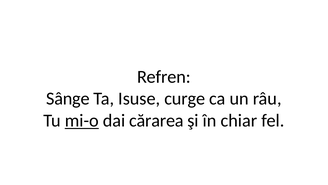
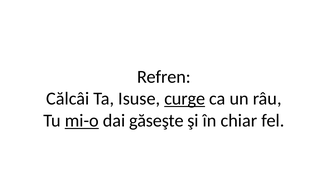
Sânge: Sânge -> Călcâi (68, 98)
curge underline: none -> present (185, 98)
cărarea: cărarea -> găseşte (156, 120)
